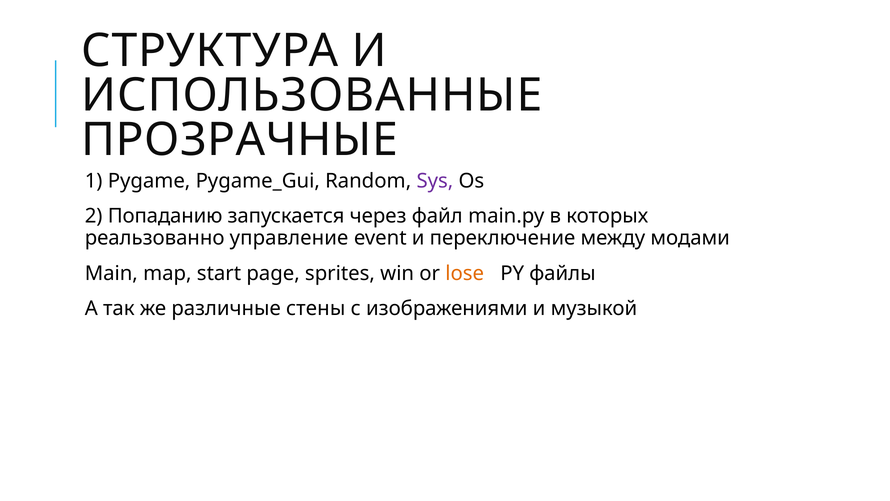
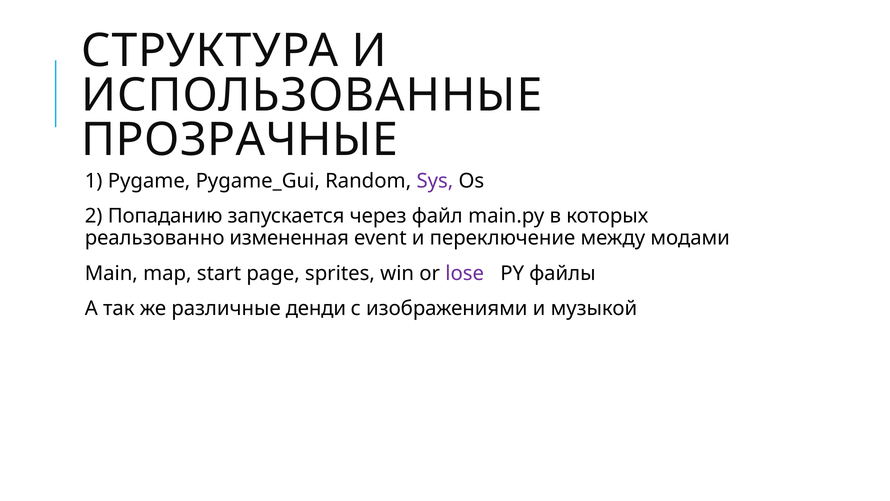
управление: управление -> измененная (289, 238)
lose colour: orange -> purple (465, 273)
стены: стены -> денди (316, 308)
